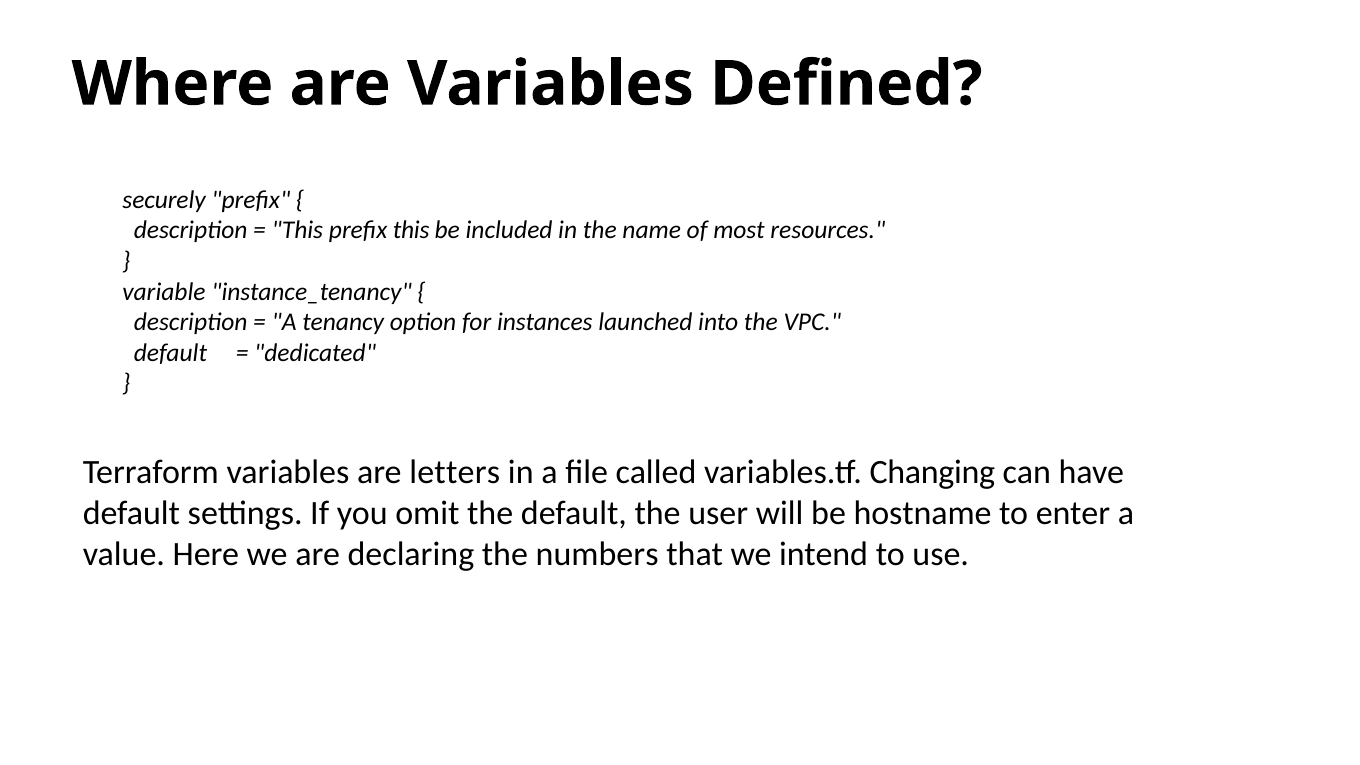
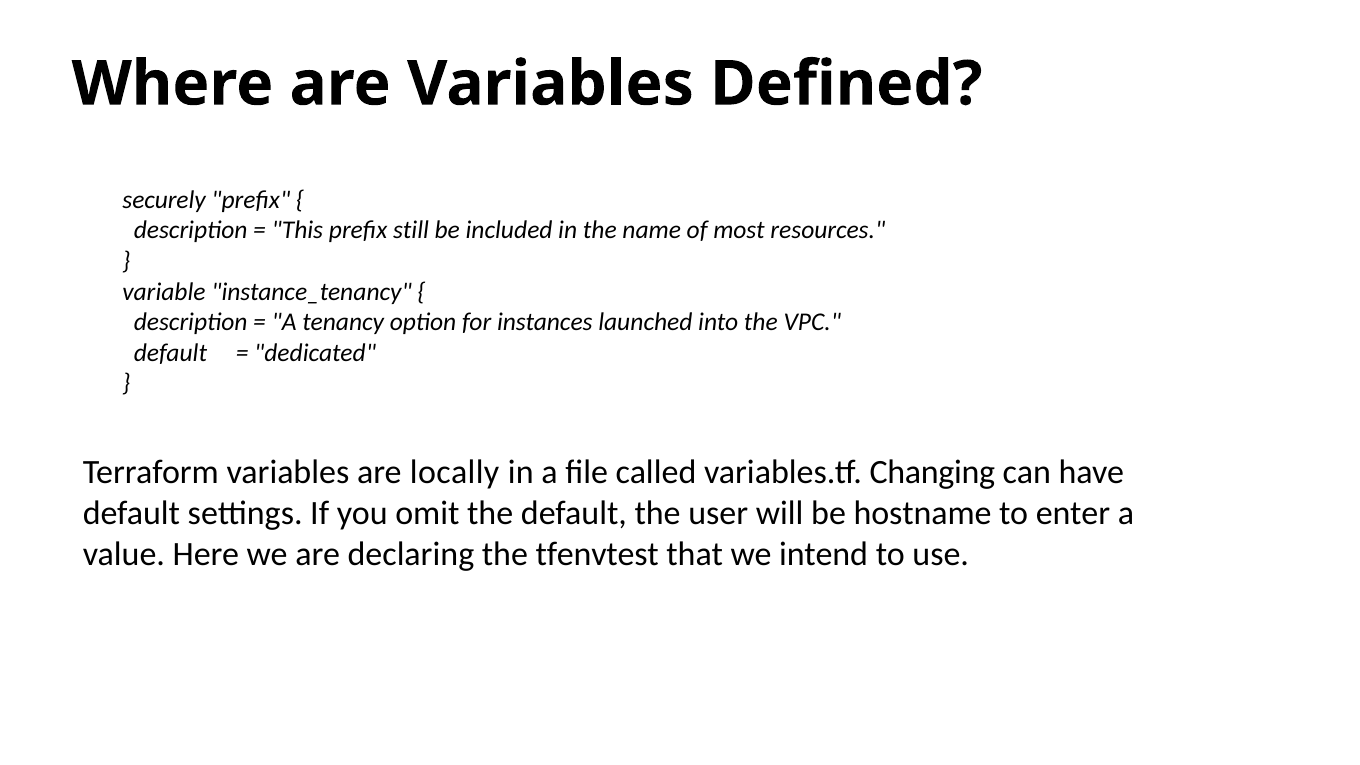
prefix this: this -> still (411, 231)
letters: letters -> locally (455, 472)
numbers: numbers -> tfenvtest (597, 554)
